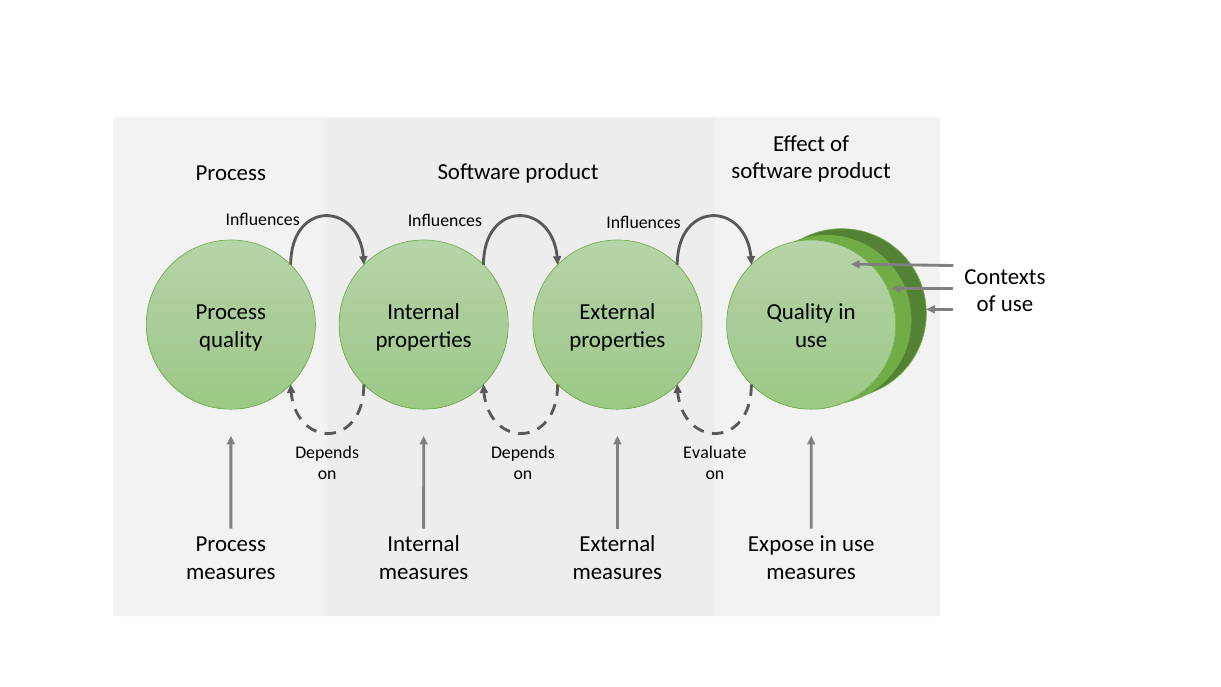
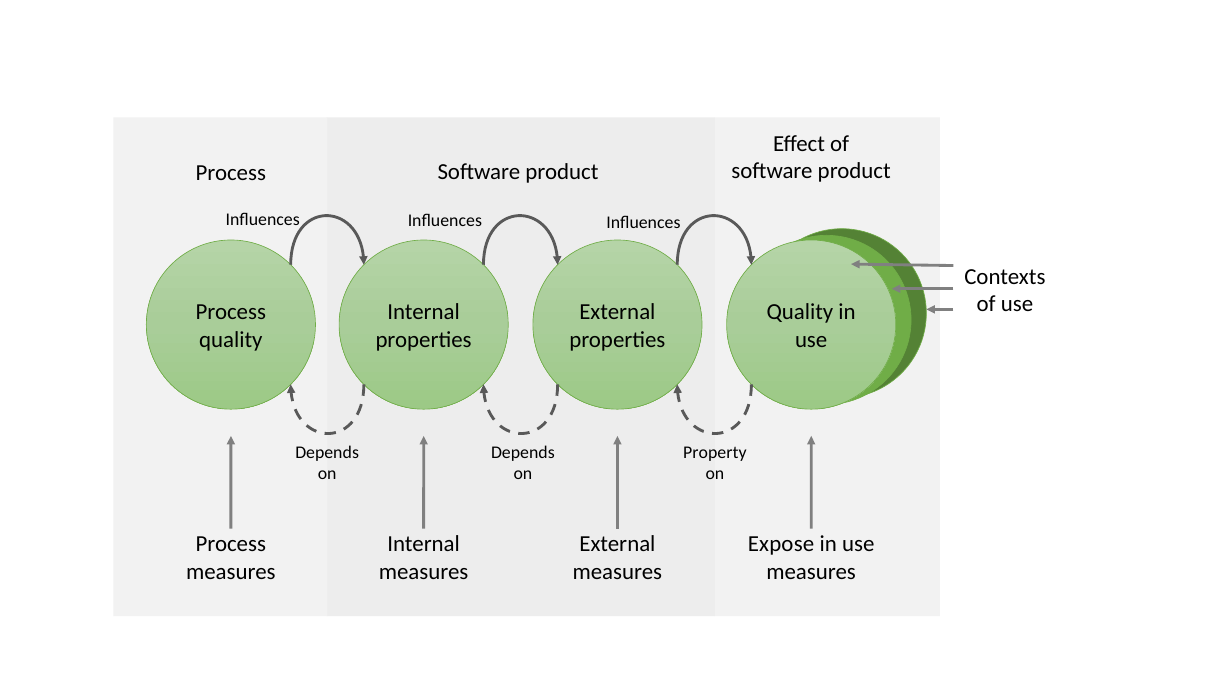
Evaluate: Evaluate -> Property (715, 452)
